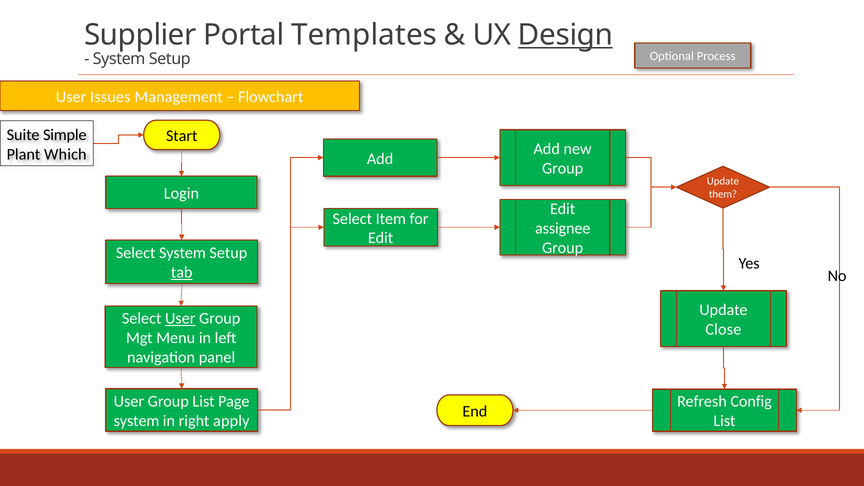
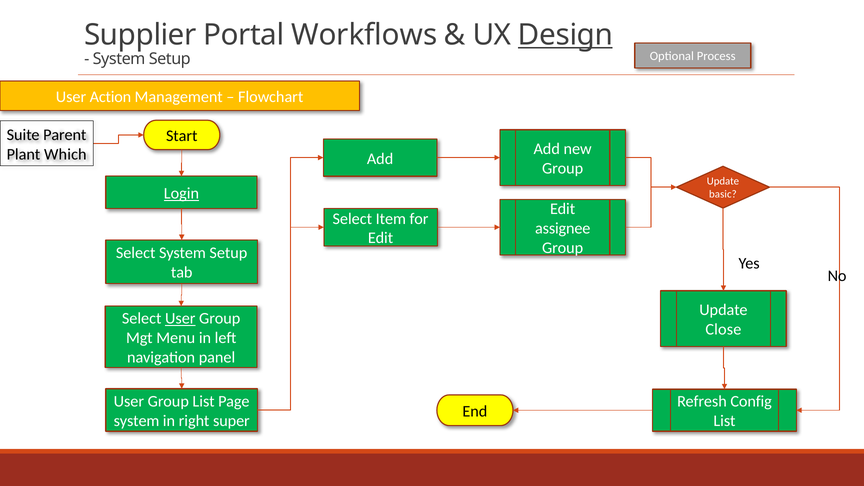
Templates: Templates -> Workflows (364, 35)
Issues: Issues -> Action (110, 97)
Simple: Simple -> Parent (65, 135)
Login underline: none -> present (181, 194)
them: them -> basic (723, 194)
tab underline: present -> none (182, 273)
apply: apply -> super (231, 421)
